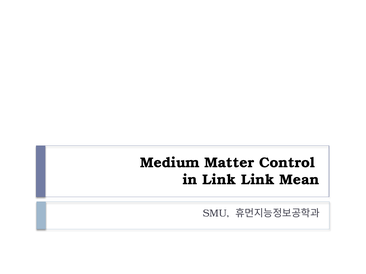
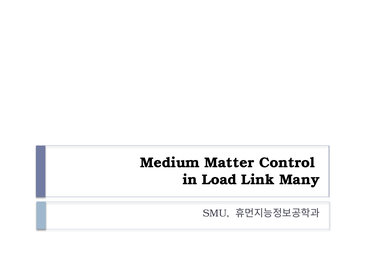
in Link: Link -> Load (219, 180)
Mean: Mean -> Many (299, 180)
